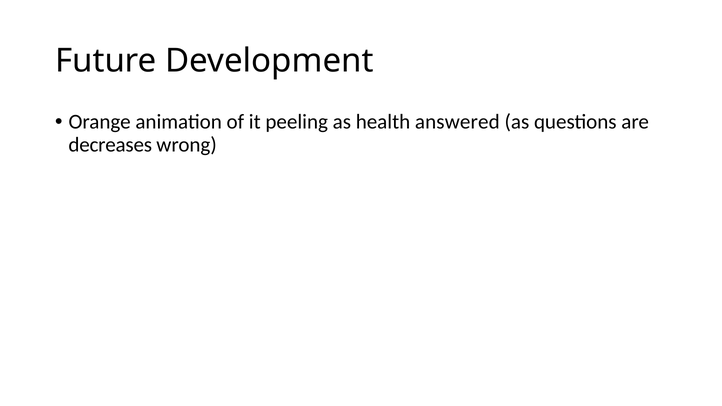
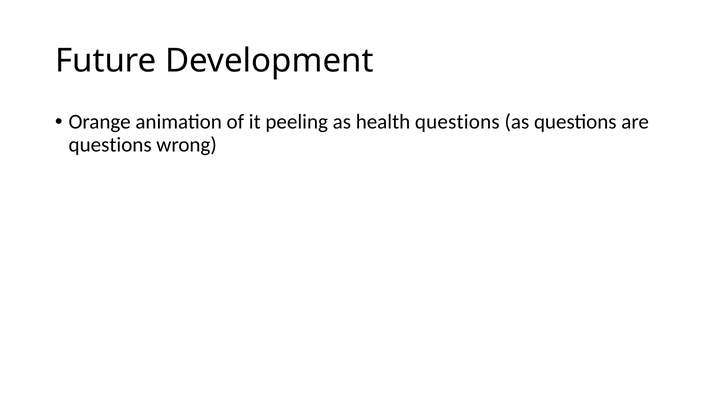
health answered: answered -> questions (457, 122)
decreases: decreases -> questions (110, 145)
